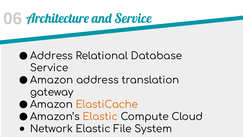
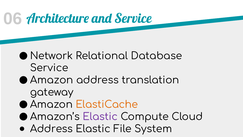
Address: Address -> Network (51, 56)
Elastic colour: orange -> purple (100, 116)
Network: Network -> Address (51, 129)
